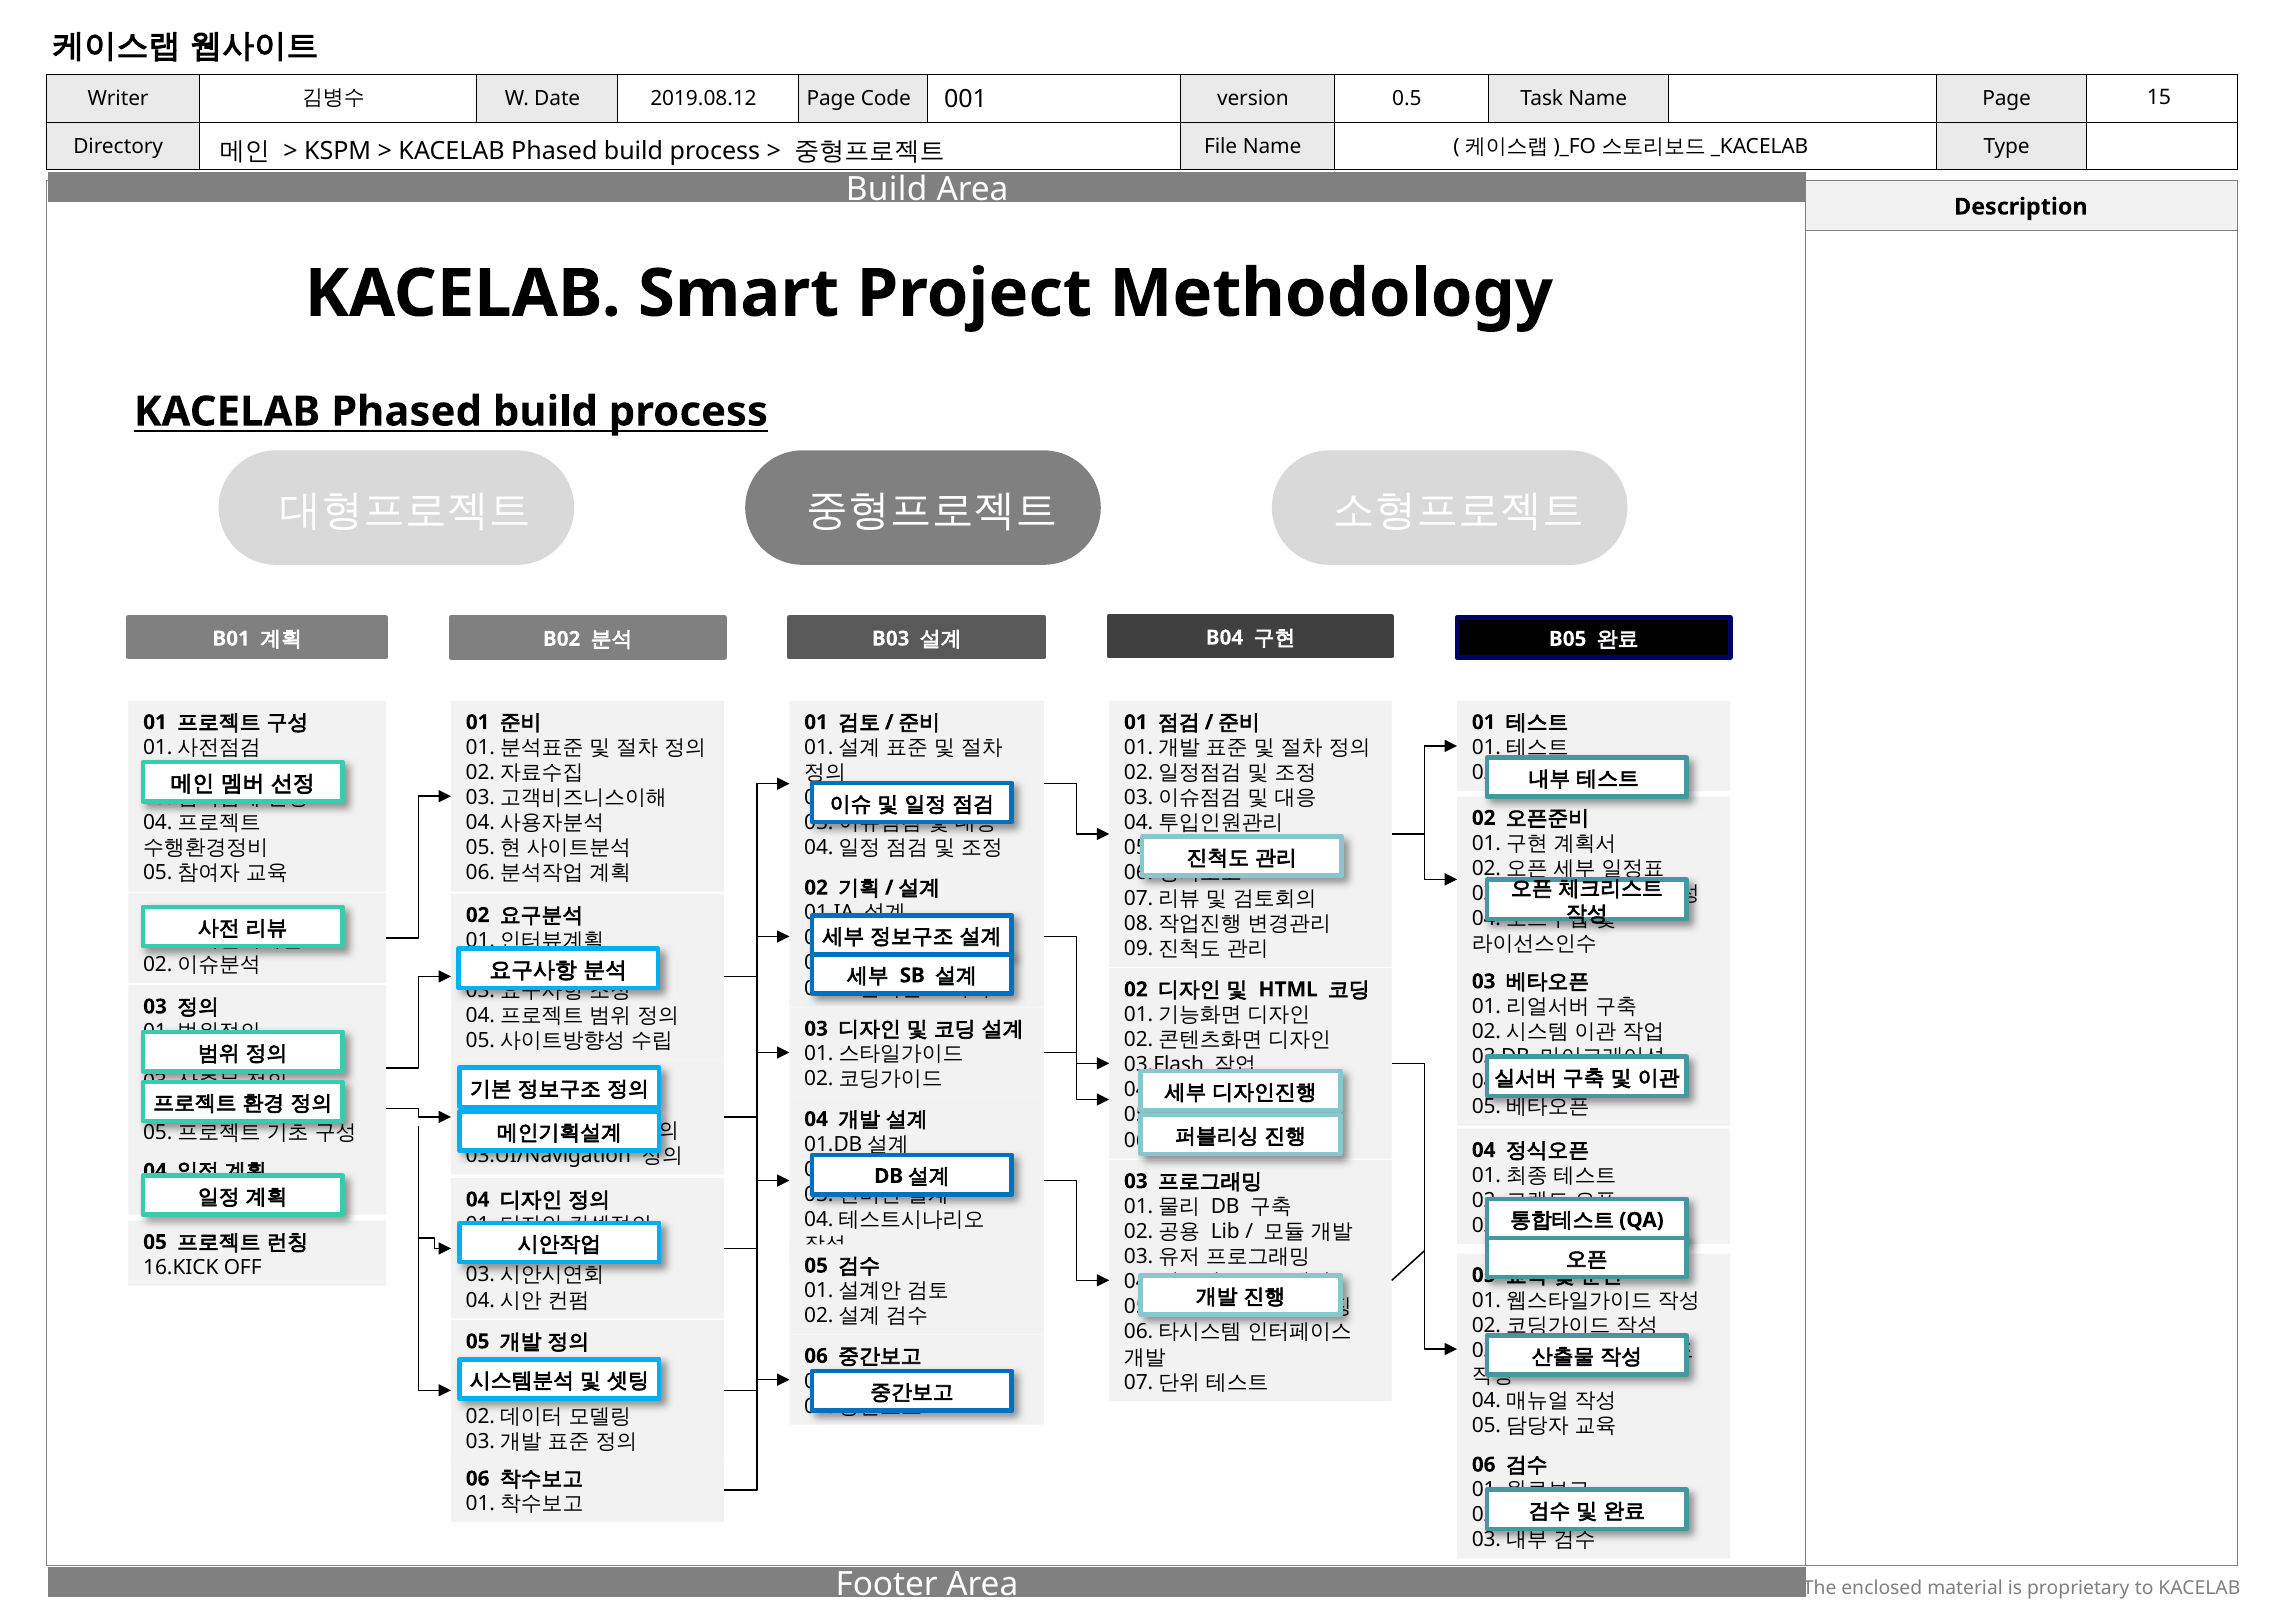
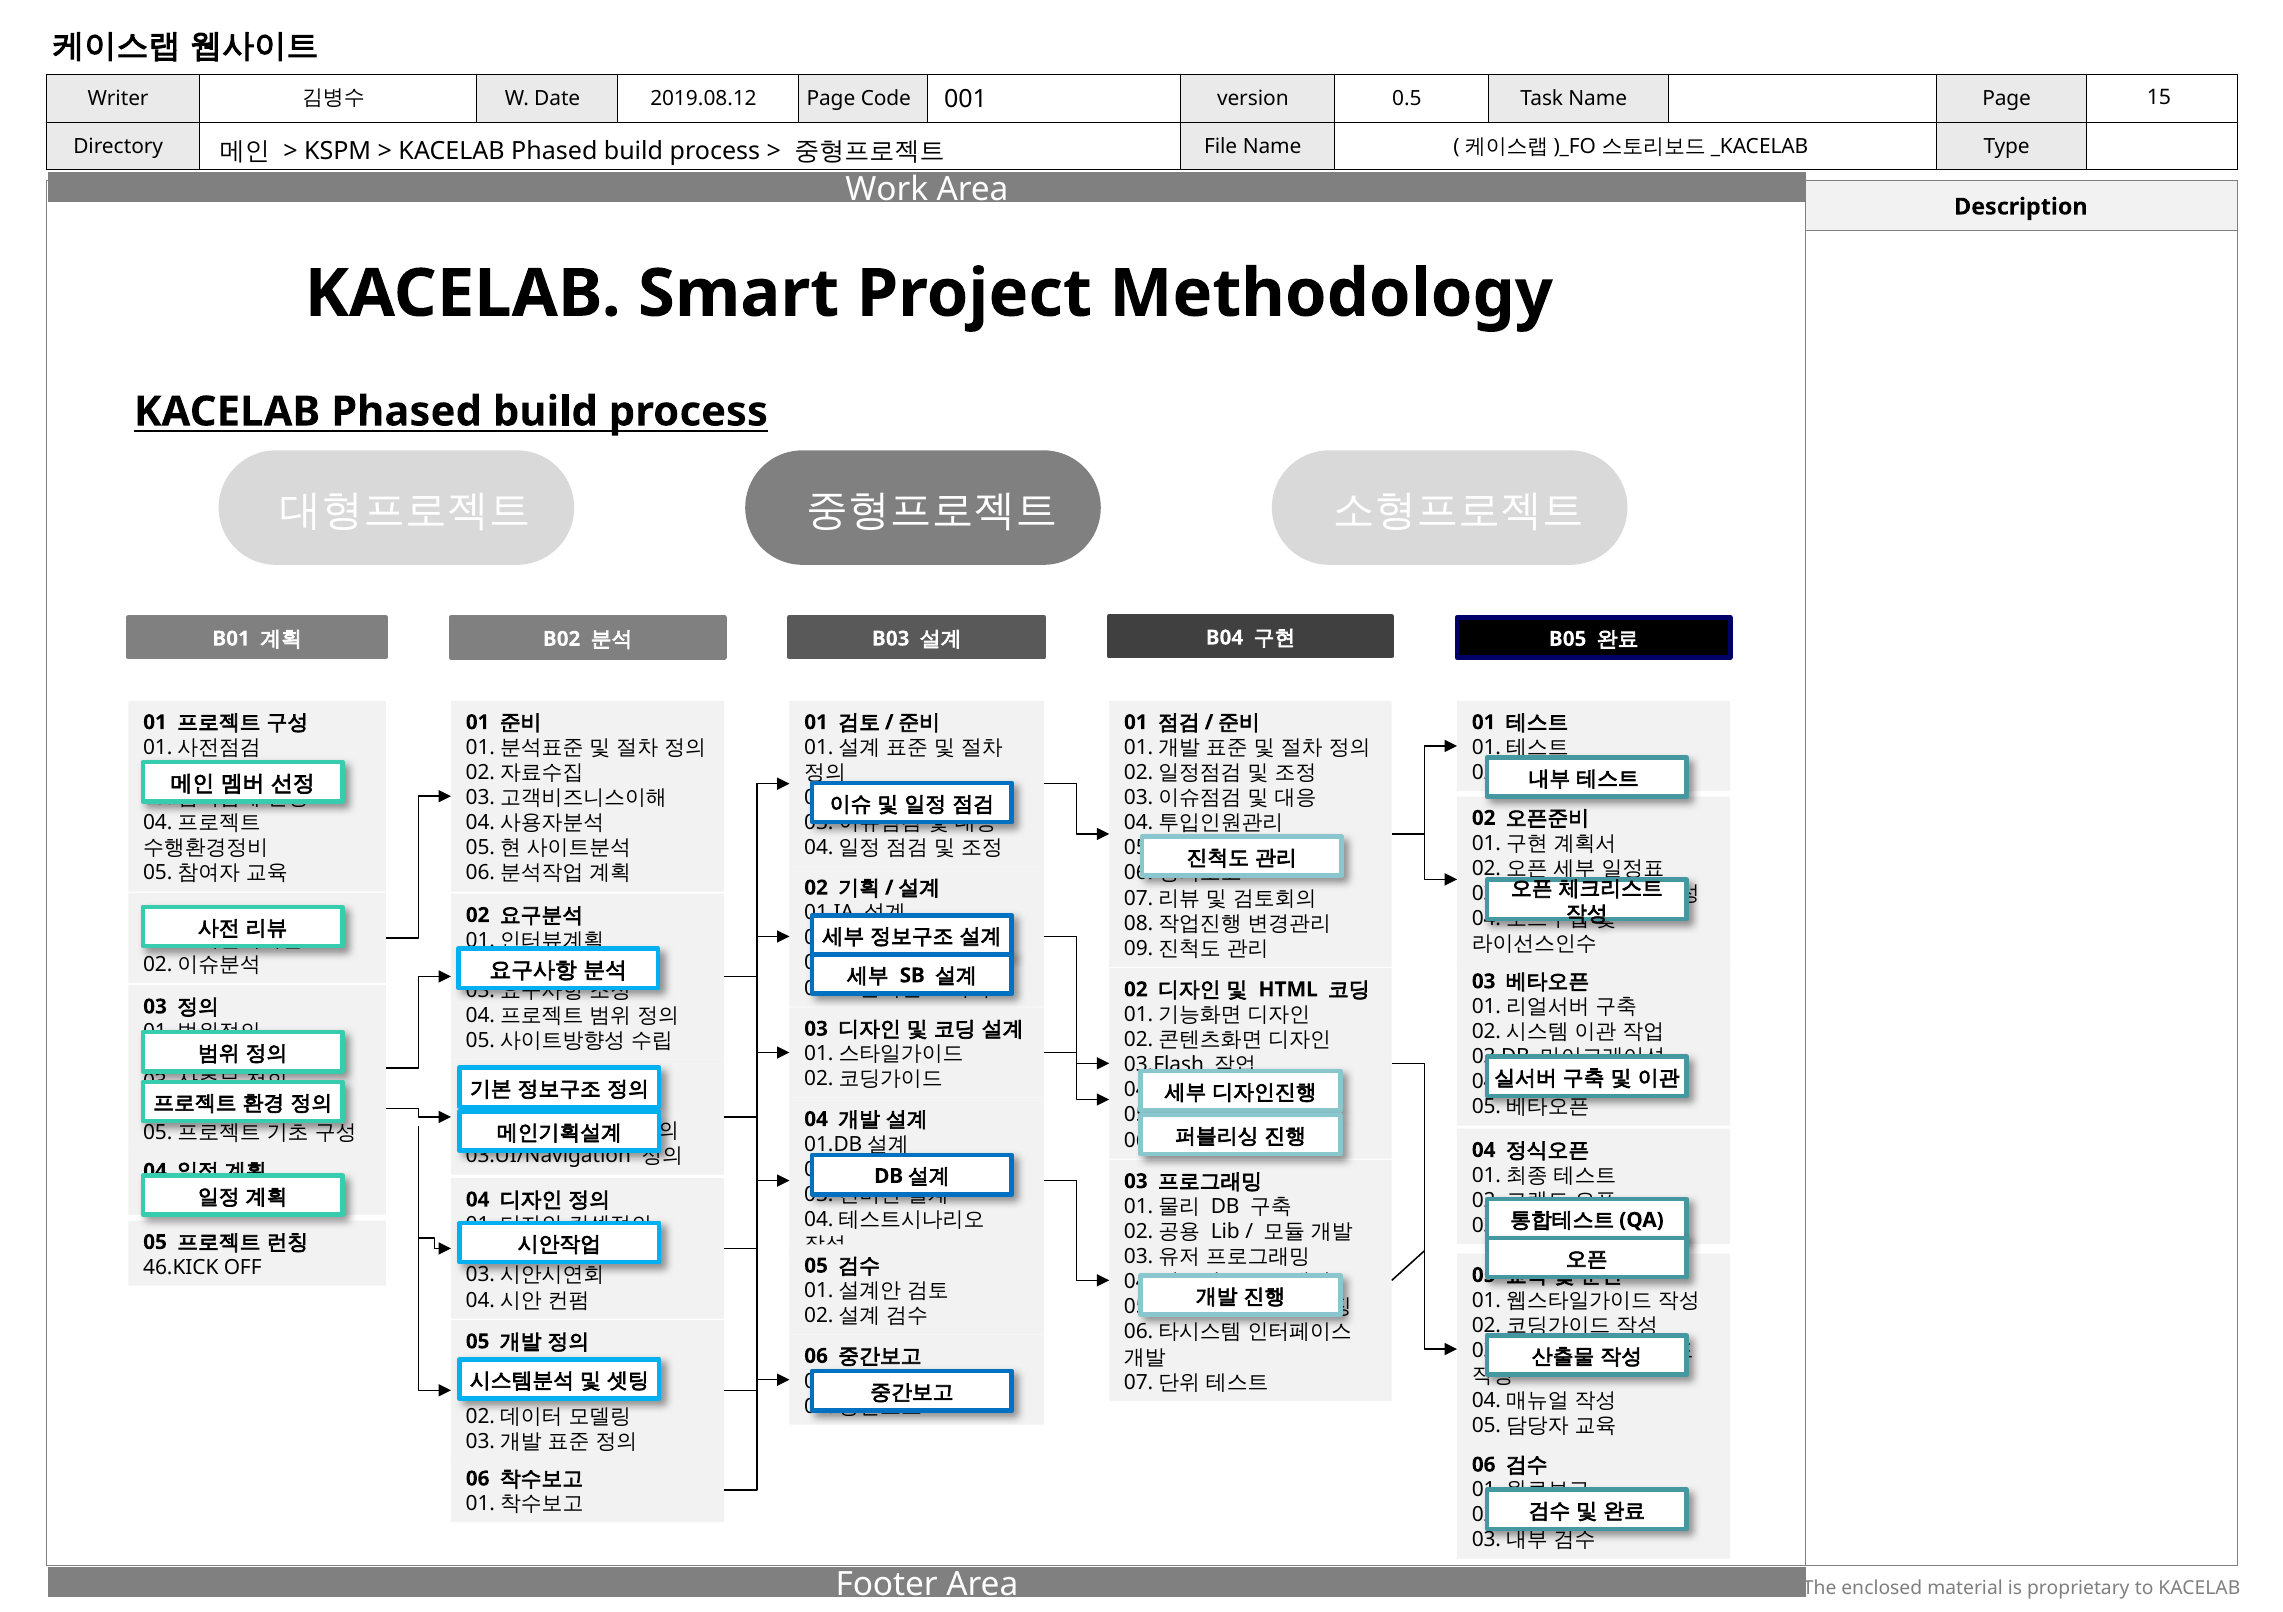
Build: Build -> Work (887, 189)
16.KICK: 16.KICK -> 46.KICK (181, 1267)
